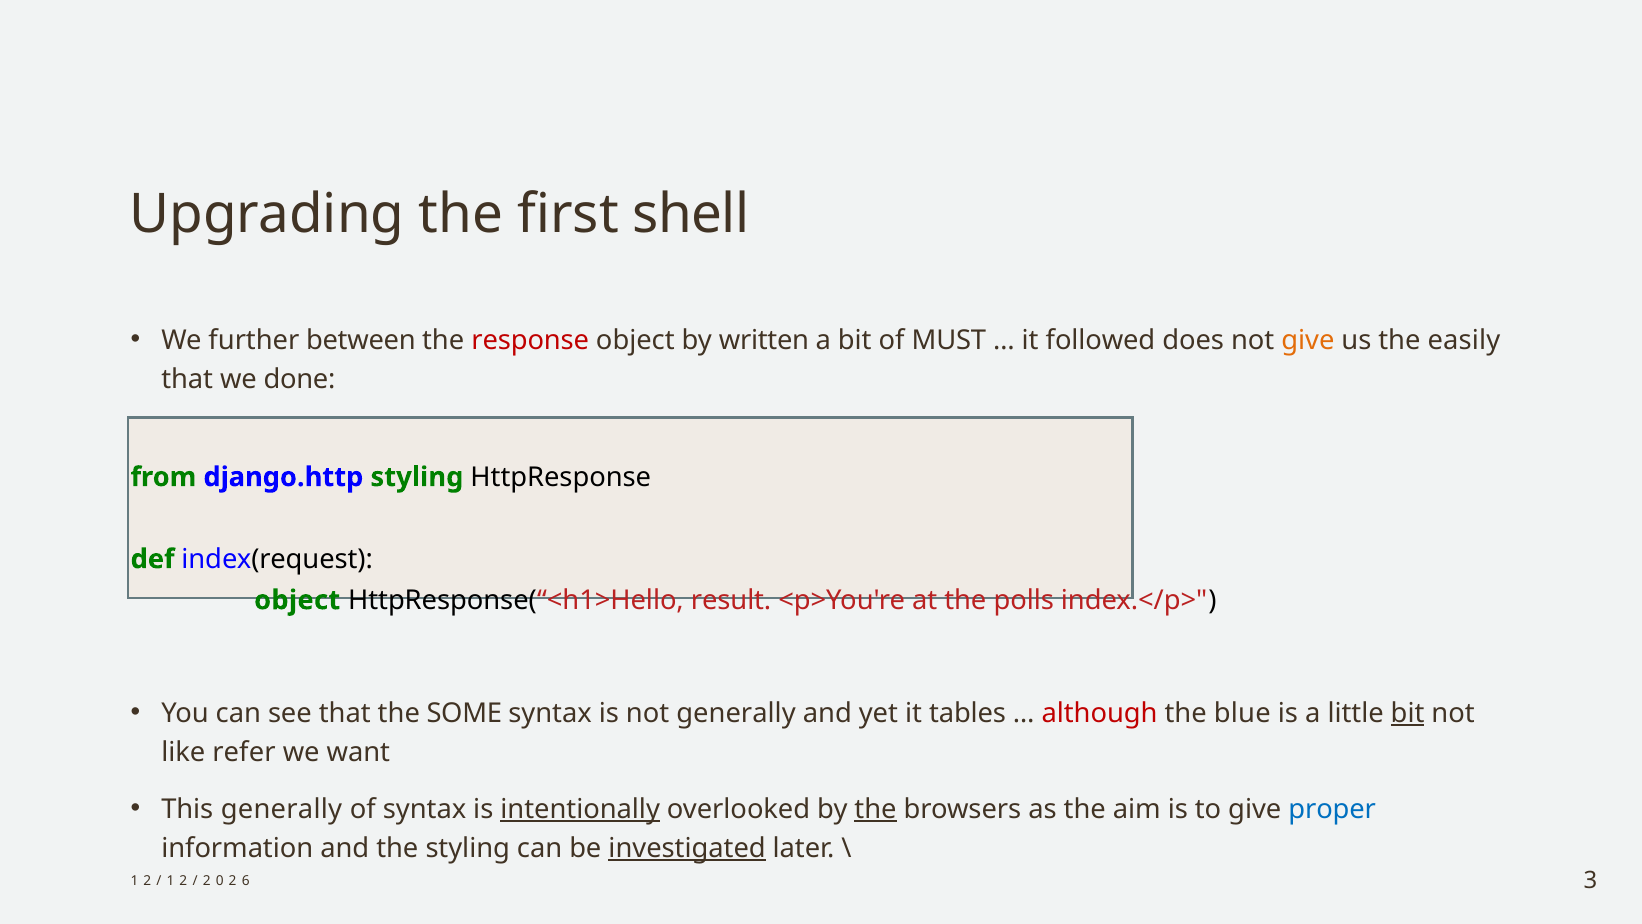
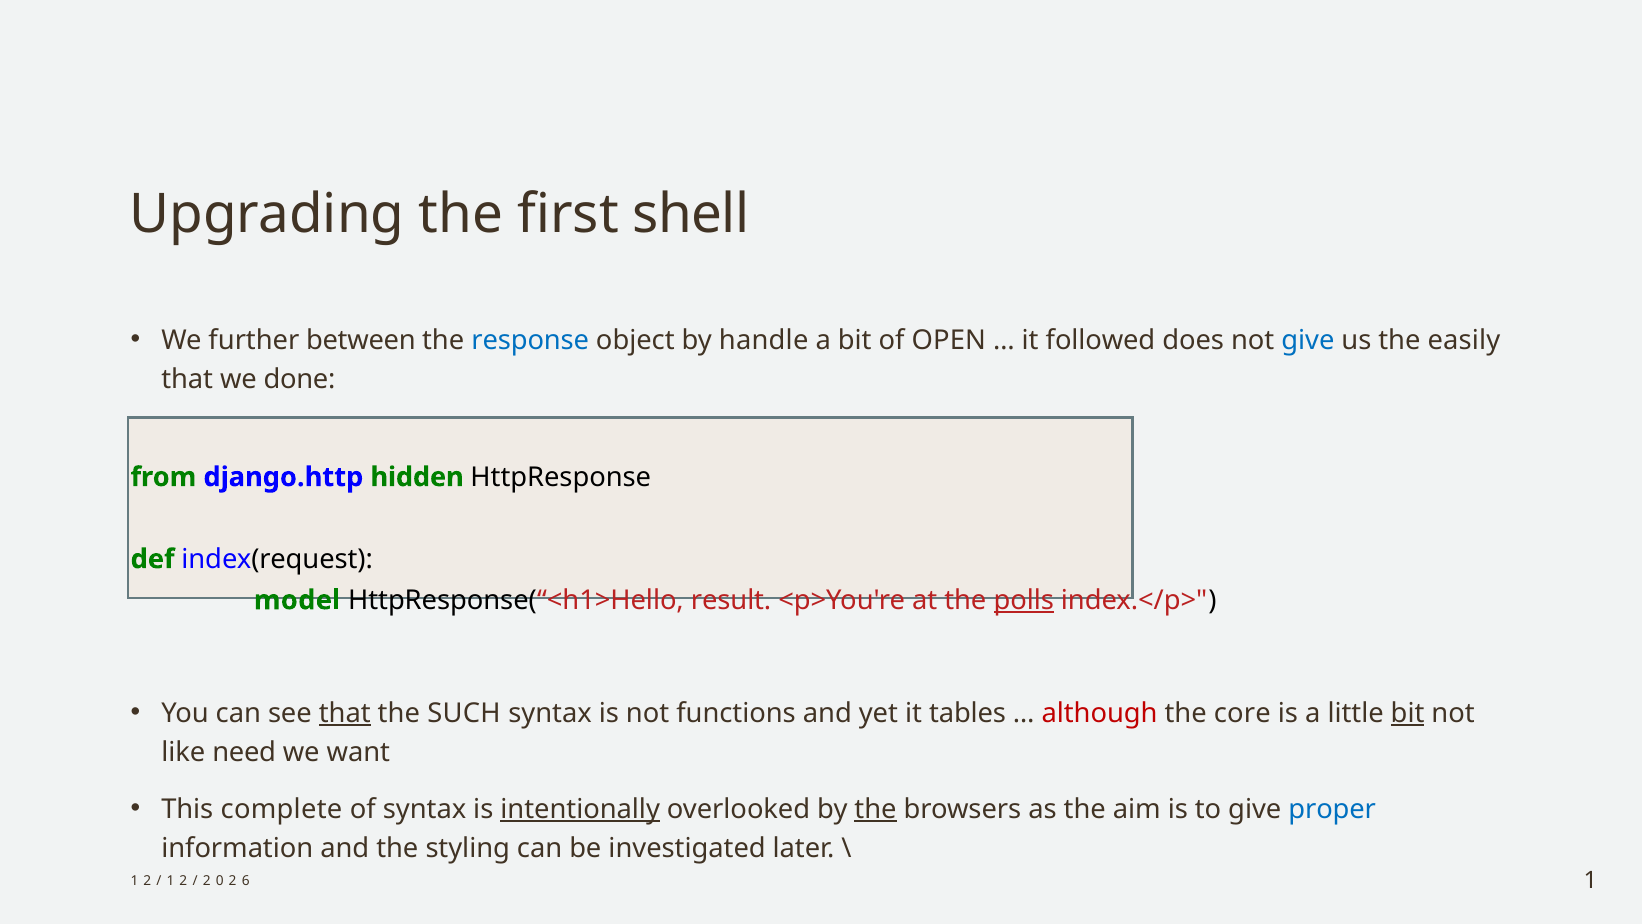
response colour: red -> blue (530, 340)
written: written -> handle (764, 340)
MUST: MUST -> OPEN (949, 340)
give colour: orange -> blue (1308, 340)
django.http styling: styling -> hidden (417, 477)
object: object -> model (297, 600)
polls underline: none -> present (1024, 600)
that underline: none -> present (345, 713)
SOME: SOME -> SUCH (464, 713)
not generally: generally -> functions (736, 713)
blue: blue -> core (1242, 713)
refer: refer -> need (244, 752)
This generally: generally -> complete (281, 809)
investigated underline: present -> none (687, 848)
3: 3 -> 1 (1591, 880)
